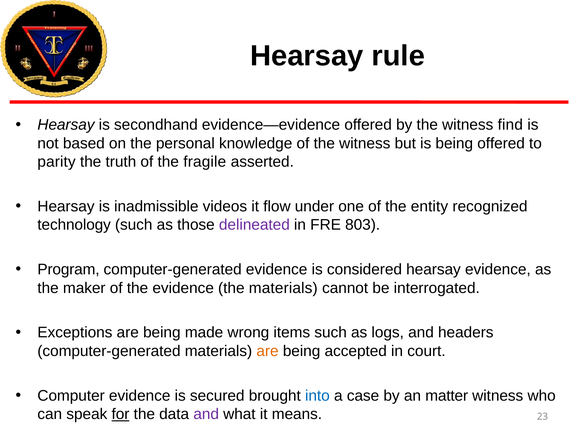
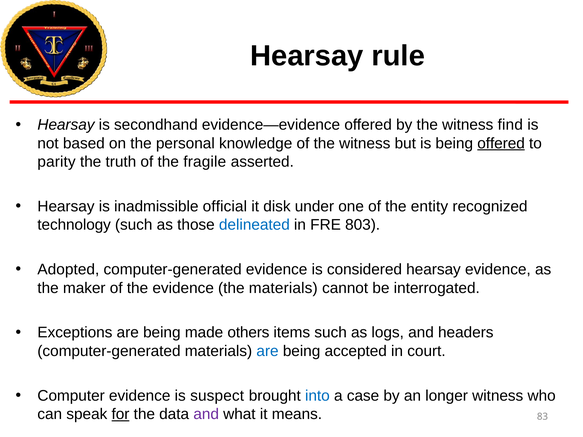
offered underline: none -> present (501, 143)
videos: videos -> official (225, 207)
flow: flow -> disk (277, 207)
delineated colour: purple -> blue (254, 225)
Program: Program -> Adopted (68, 270)
wrong: wrong -> others (248, 333)
are colour: orange -> blue (267, 351)
secured: secured -> suspect (217, 396)
matter: matter -> longer (447, 396)
23: 23 -> 83 (542, 417)
